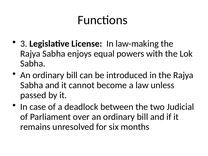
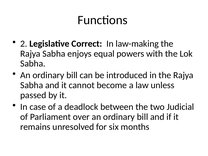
3: 3 -> 2 (24, 44)
License: License -> Correct (87, 44)
